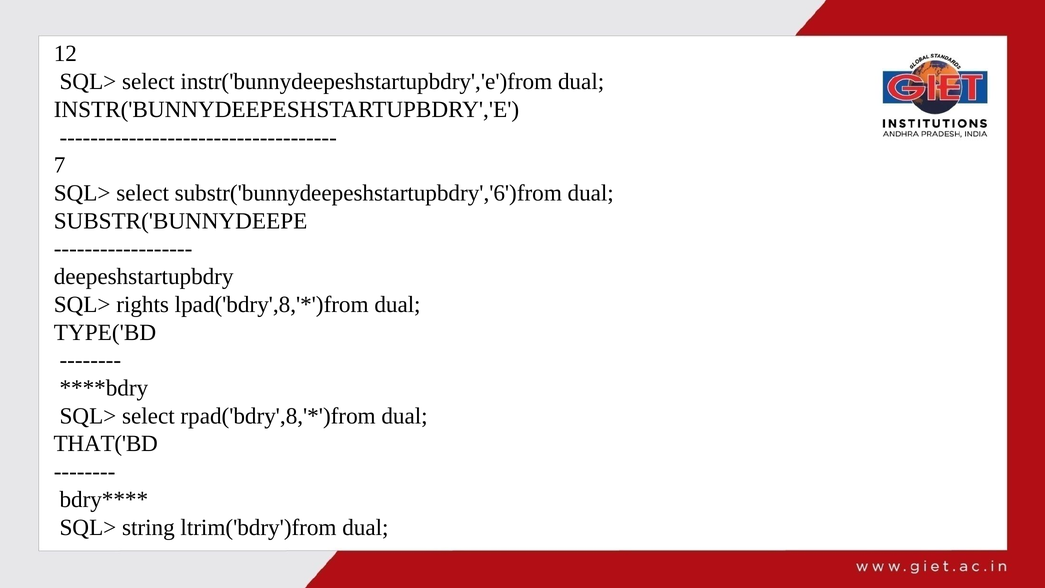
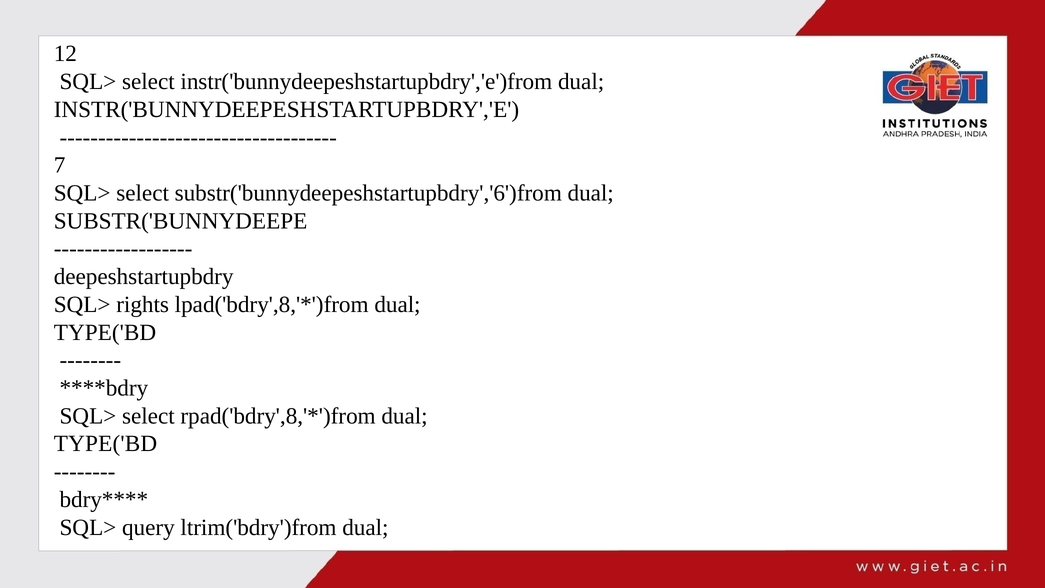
THAT('BD: THAT('BD -> TYPE('BD (105, 444)
string: string -> query (148, 527)
